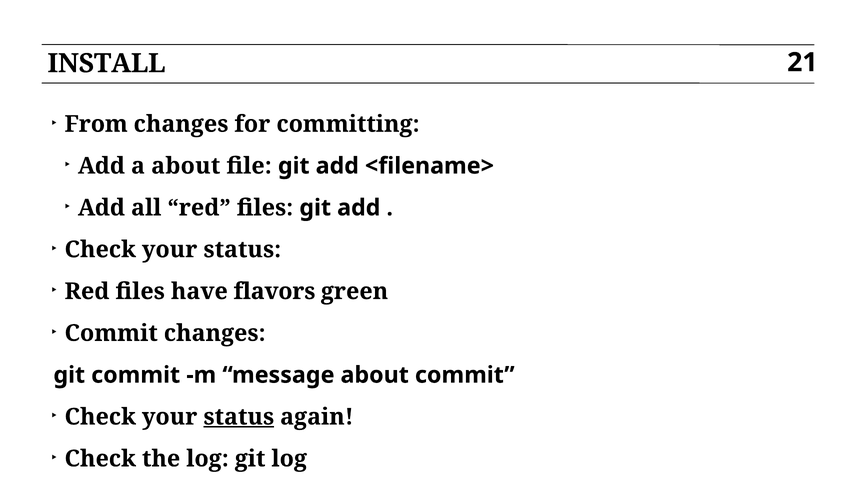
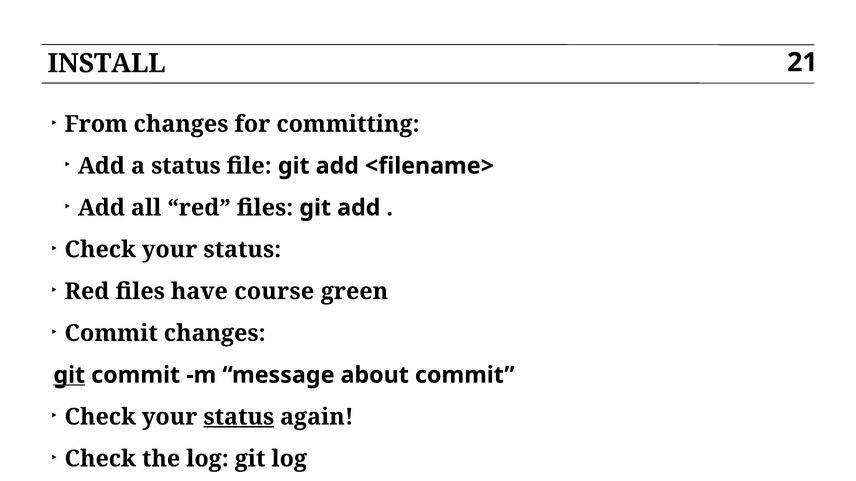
a about: about -> status (186, 166)
flavors: flavors -> course (274, 291)
git underline: none -> present (69, 375)
